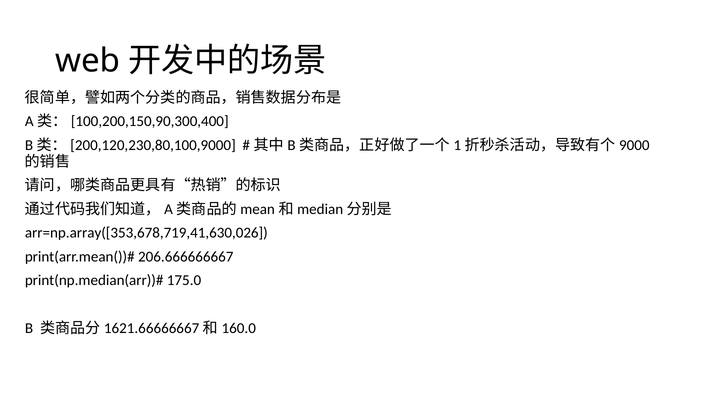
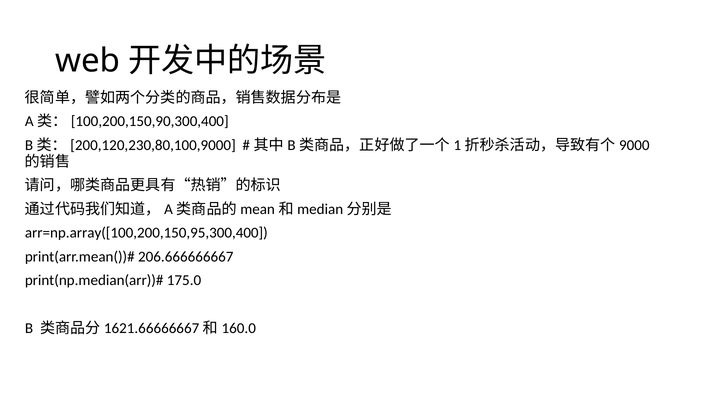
arr=np.array([353,678,719,41,630,026: arr=np.array([353,678,719,41,630,026 -> arr=np.array([100,200,150,95,300,400 (146, 233)
